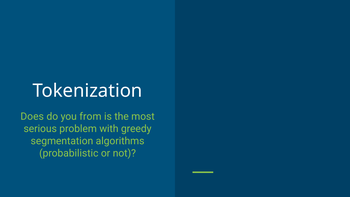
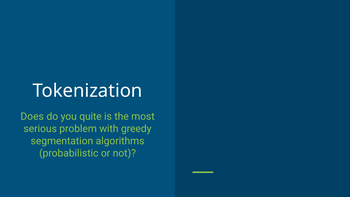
from: from -> quite (91, 116)
